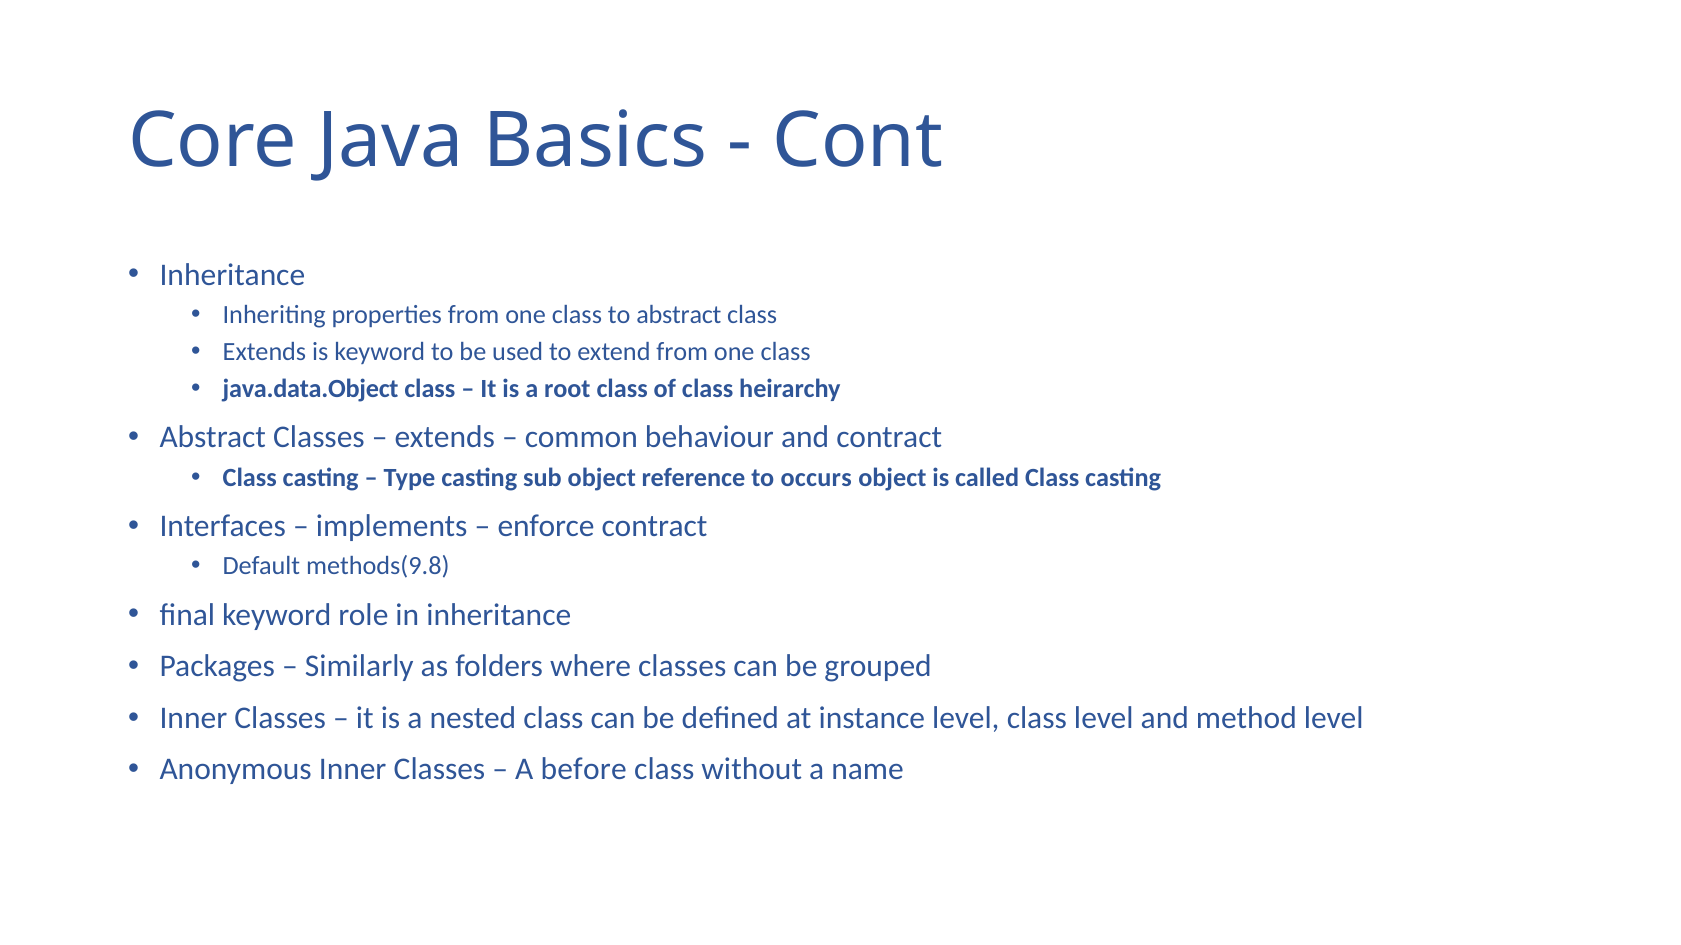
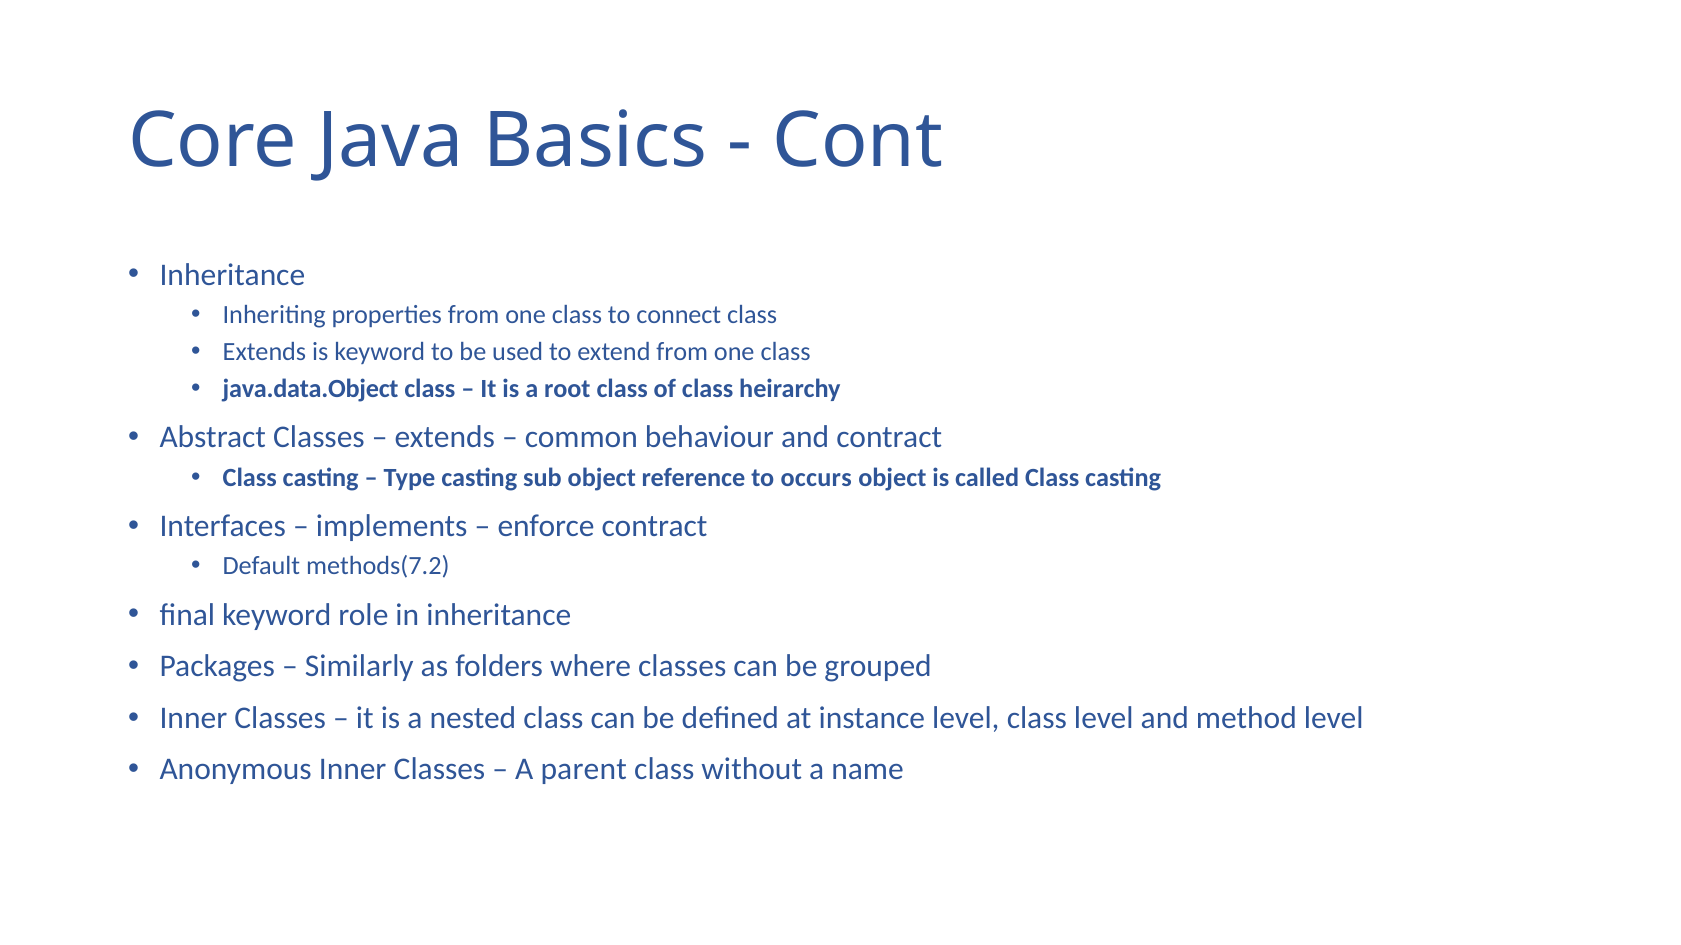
to abstract: abstract -> connect (679, 315)
methods(9.8: methods(9.8 -> methods(7.2 (378, 566)
before: before -> parent (584, 770)
